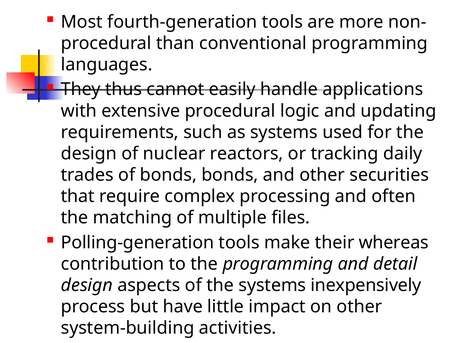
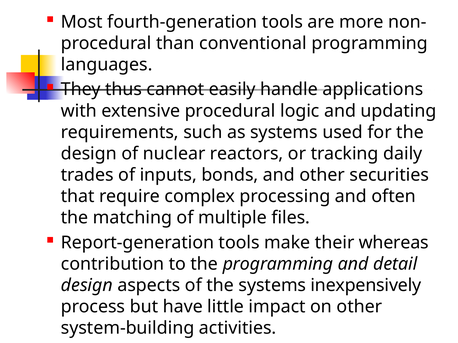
of bonds: bonds -> inputs (168, 175)
Polling-generation: Polling-generation -> Report-generation (137, 243)
